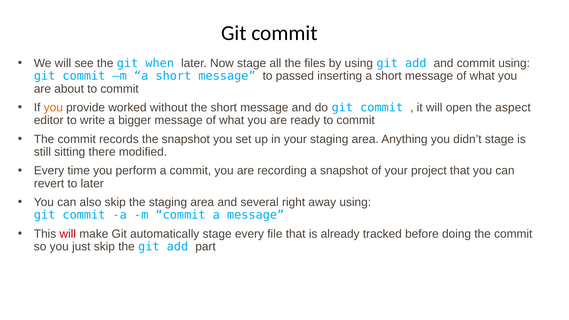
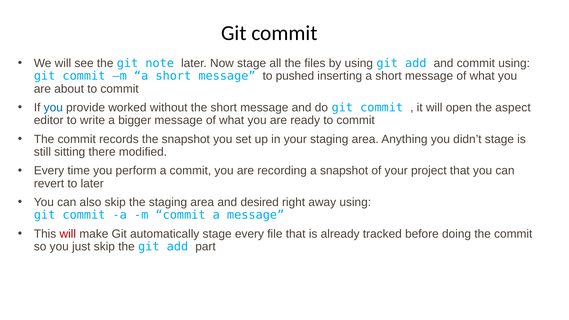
when: when -> note (160, 63)
passed: passed -> pushed (295, 76)
you colour: orange -> blue (53, 108)
several: several -> desired (260, 202)
